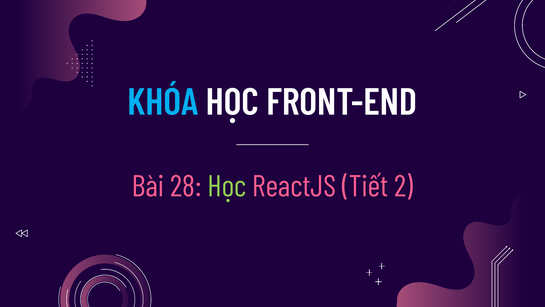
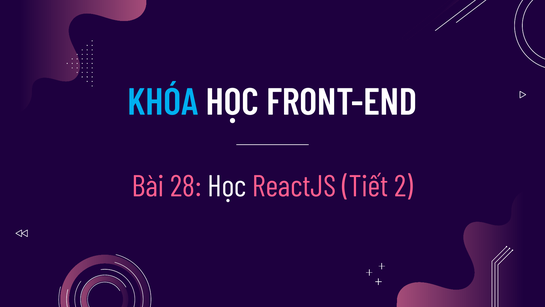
Học colour: light green -> white (227, 186)
